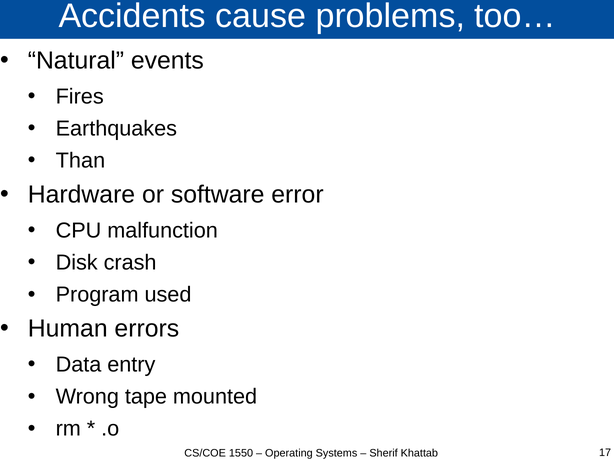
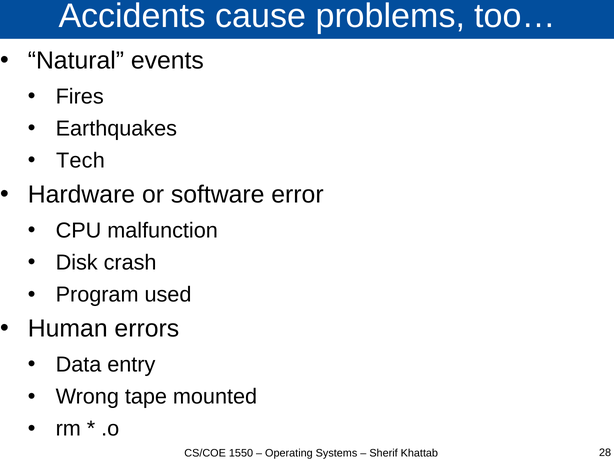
Than: Than -> Tech (80, 161)
17: 17 -> 28 (605, 453)
